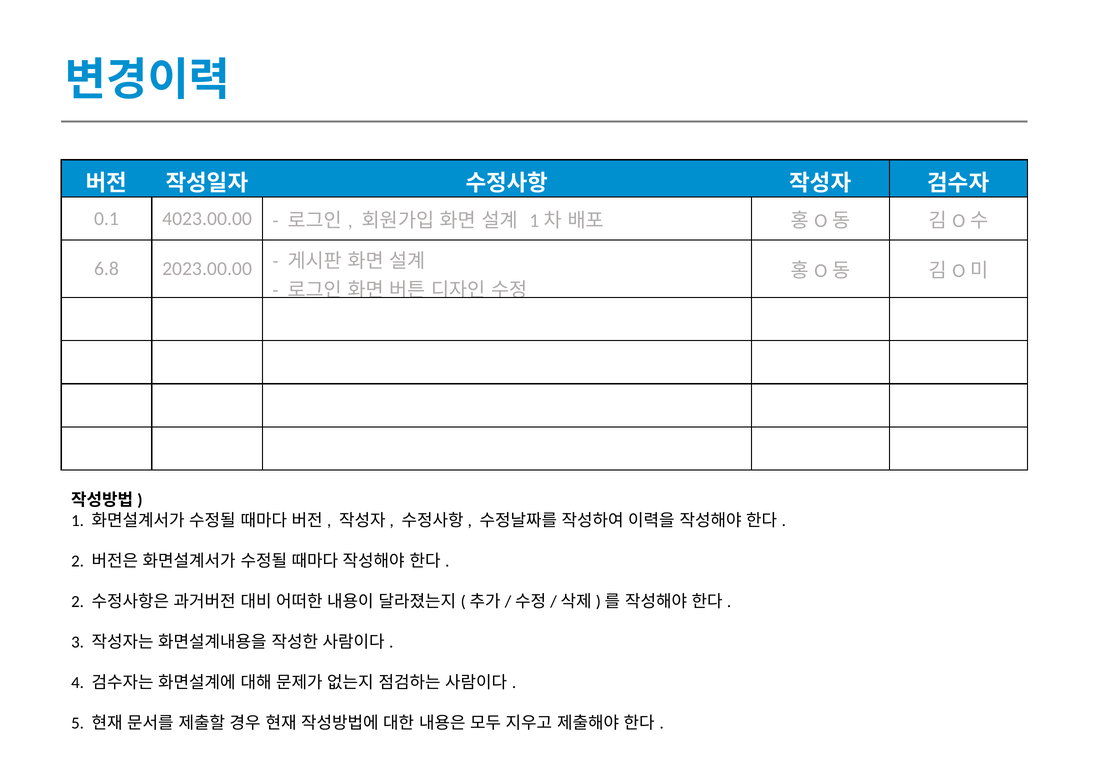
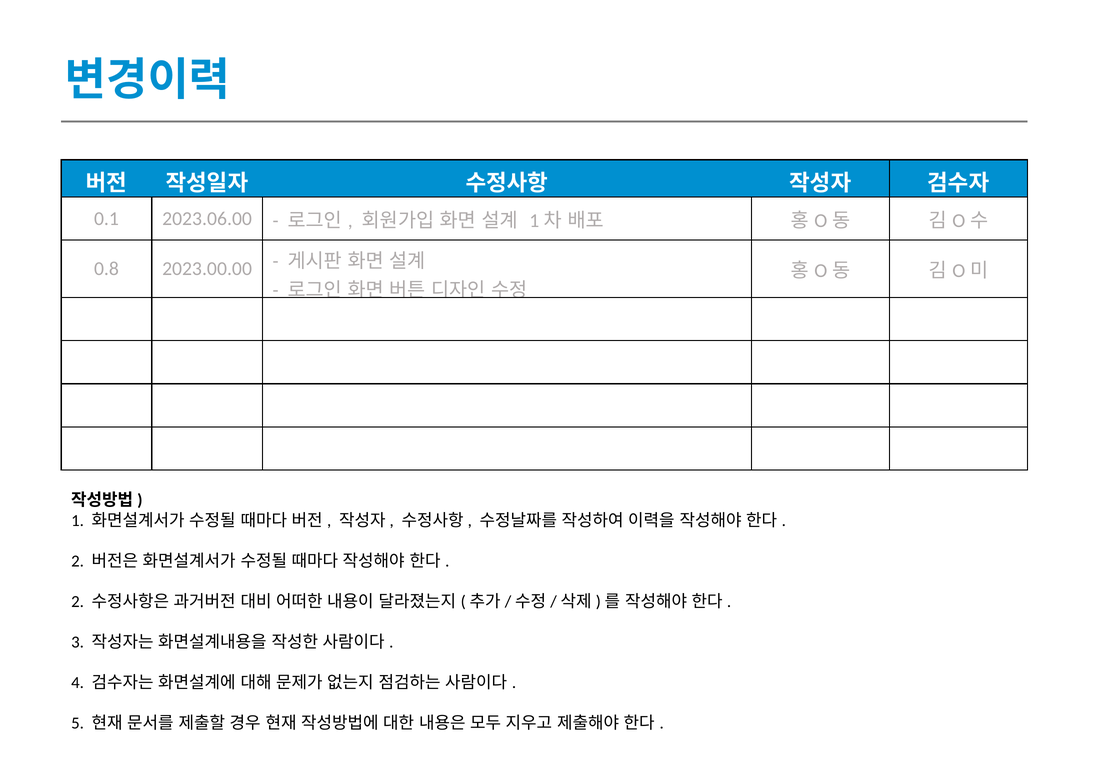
4023.00.00: 4023.00.00 -> 2023.06.00 (207, 219)
6.8: 6.8 -> 0.8 (106, 269)
